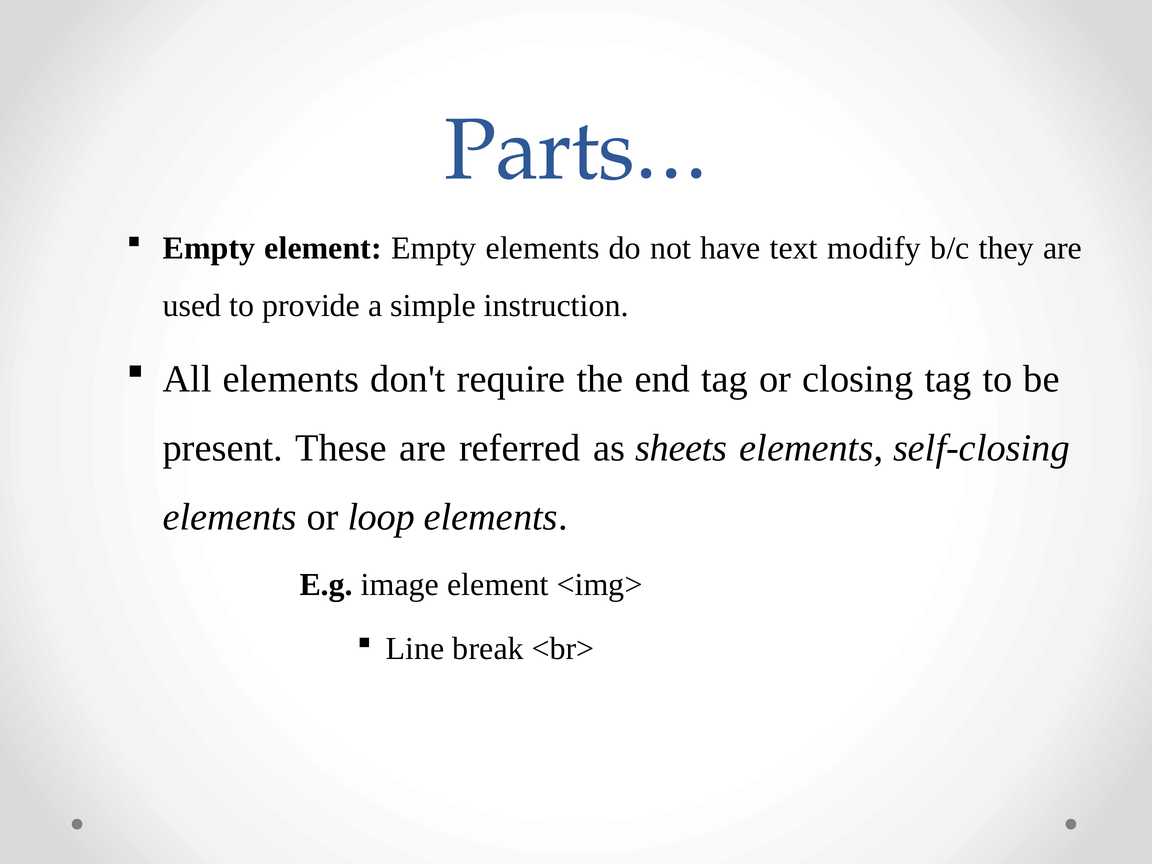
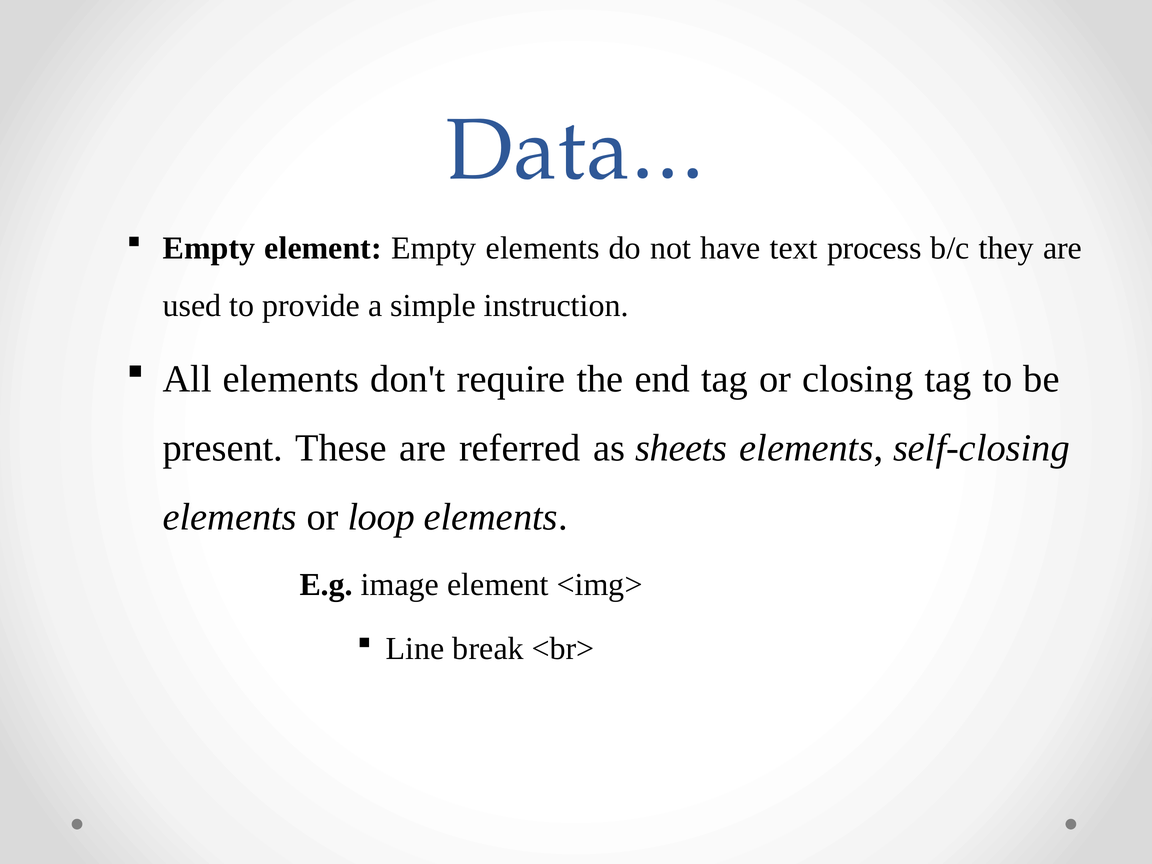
Parts…: Parts… -> Data… (576, 150)
modify: modify -> process (874, 248)
